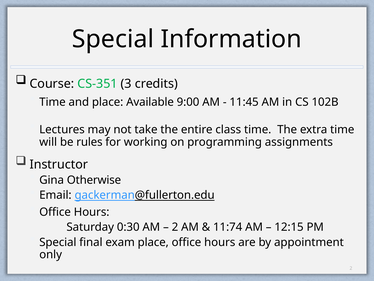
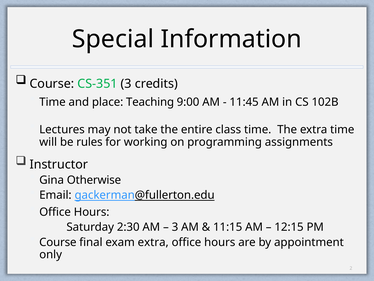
Available: Available -> Teaching (150, 102)
0:30: 0:30 -> 2:30 (128, 227)
2: 2 -> 3 (175, 227)
11:74: 11:74 -> 11:15 (228, 227)
Special: Special -> Course (58, 242)
exam place: place -> extra (153, 242)
